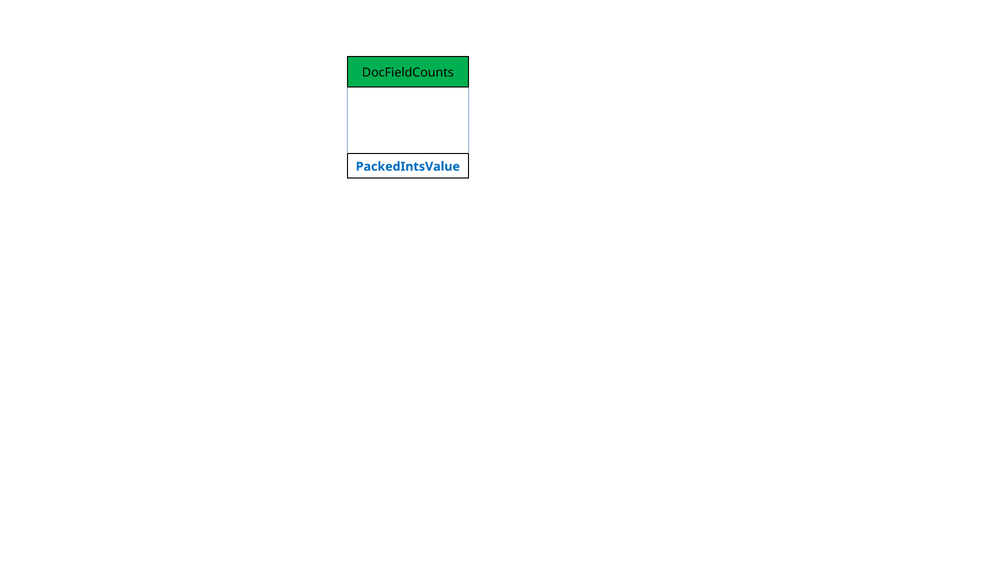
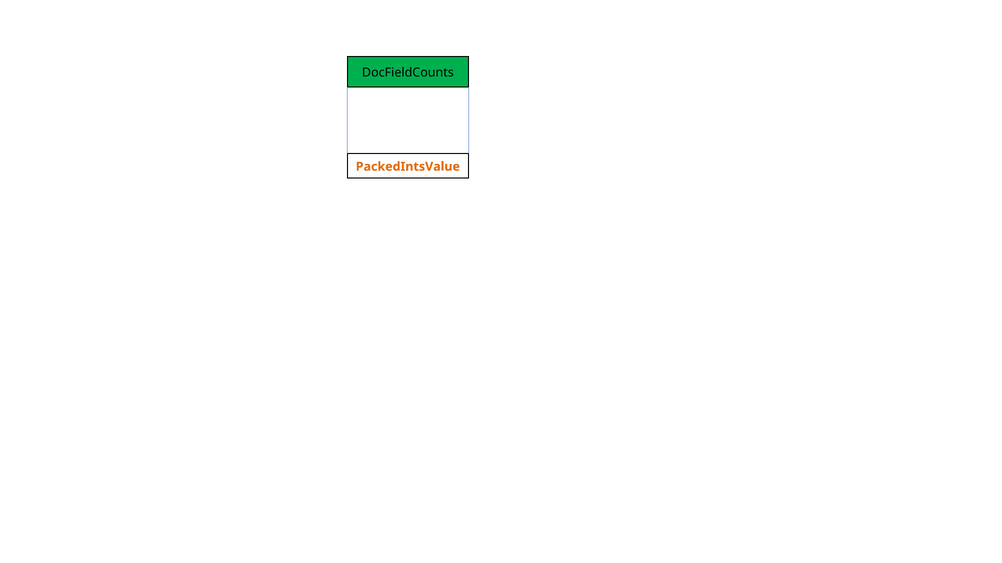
PackedIntsValue colour: blue -> orange (408, 167)
